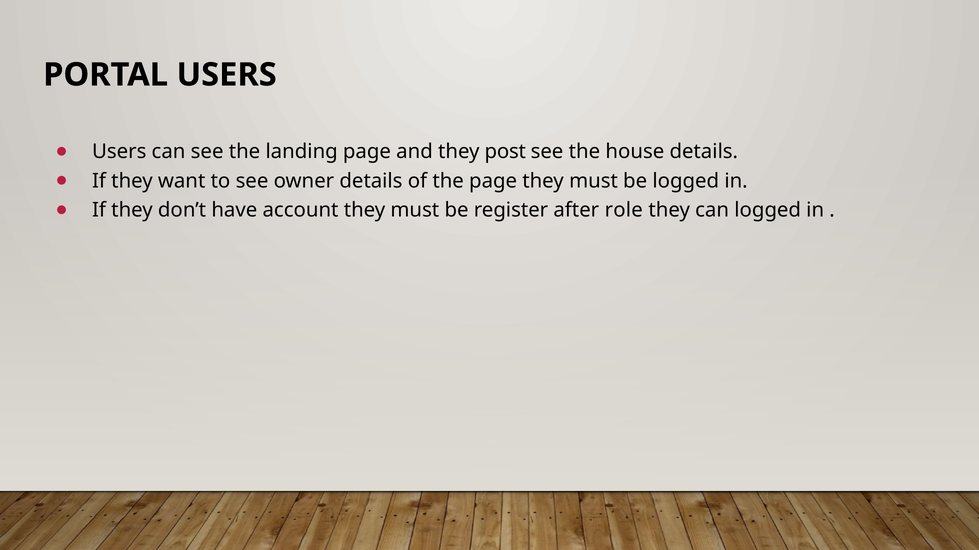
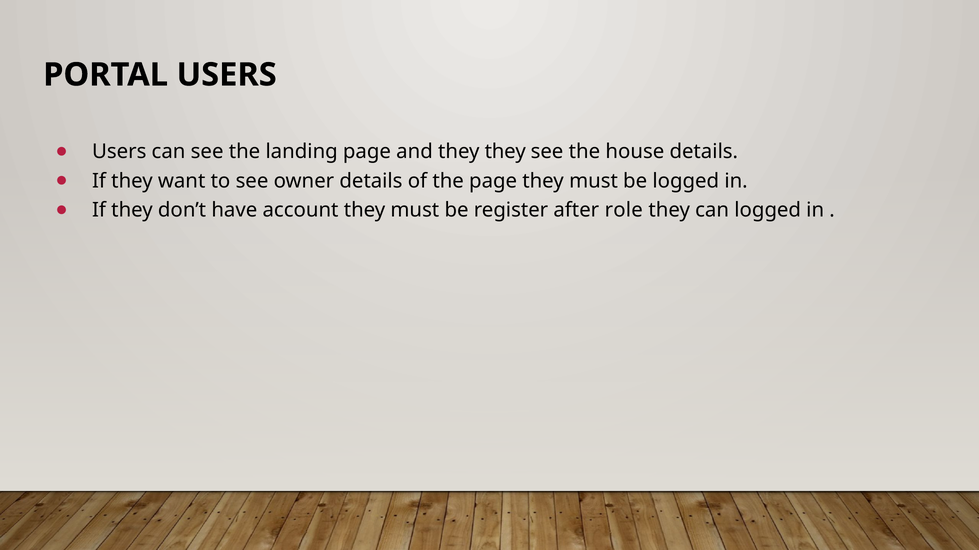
they post: post -> they (505, 152)
